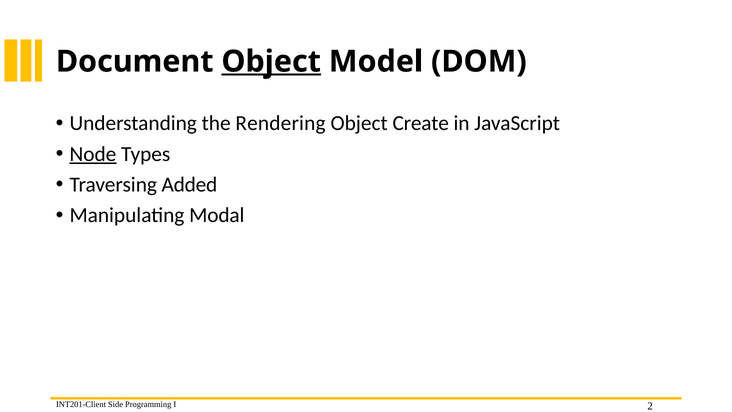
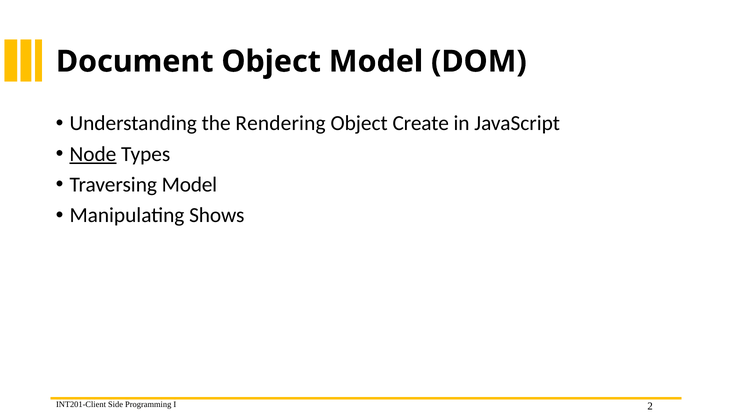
Object underline: present -> none (271, 61)
Traversing Added: Added -> Model (189, 185)
Modal: Modal -> Shows (217, 215)
